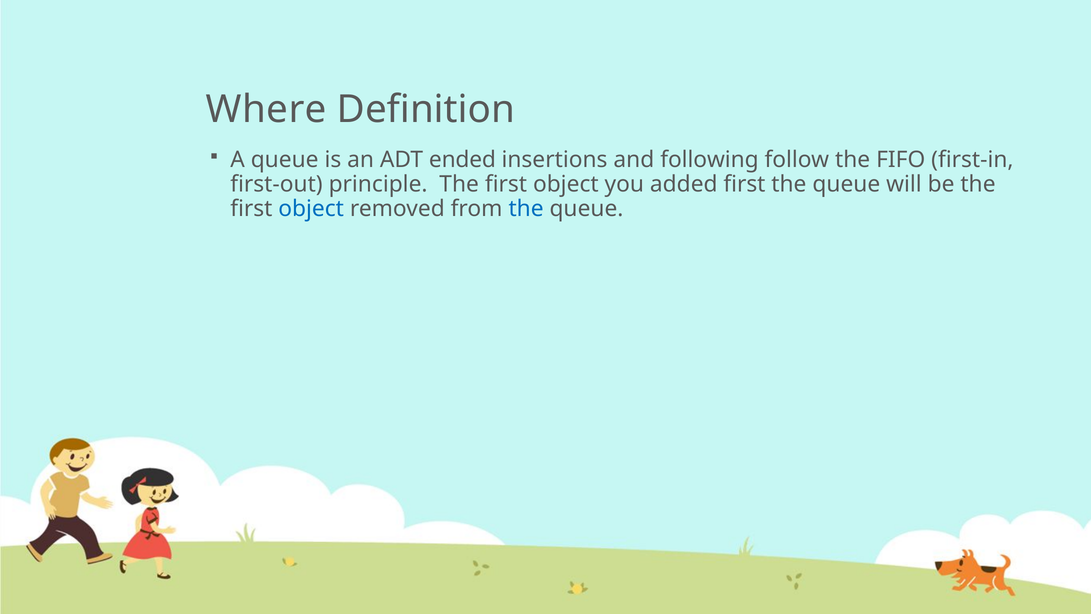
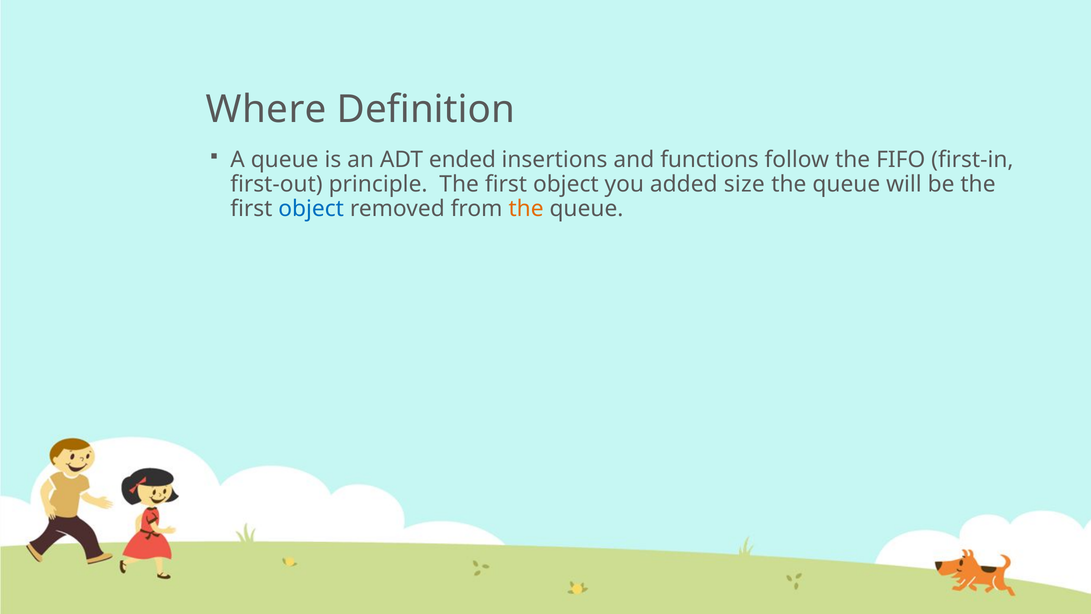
following: following -> functions (709, 159)
added first: first -> size (744, 184)
the colour: blue -> orange (526, 209)
